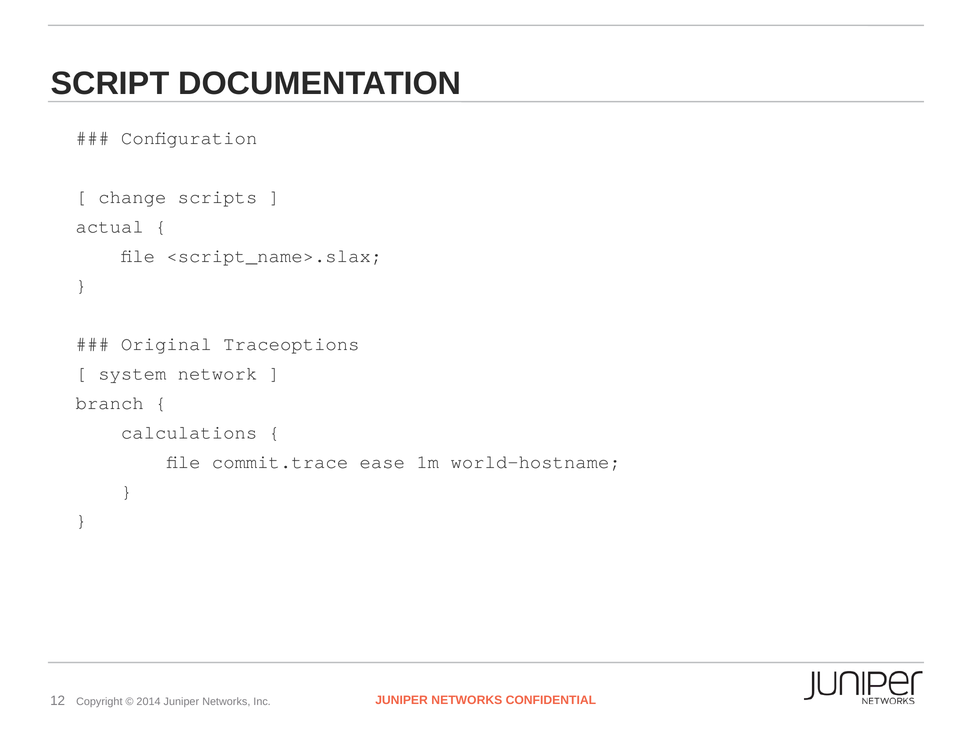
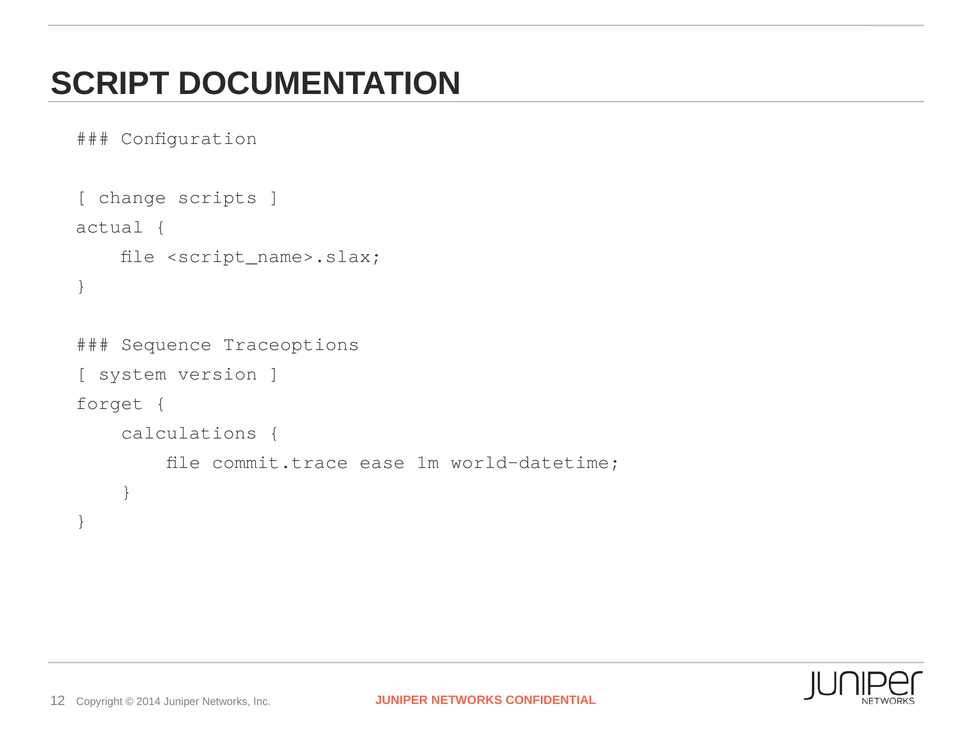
Original: Original -> Sequence (166, 344)
network: network -> version (218, 374)
branch: branch -> forget (110, 403)
world-hostname: world-hostname -> world-datetime (536, 462)
